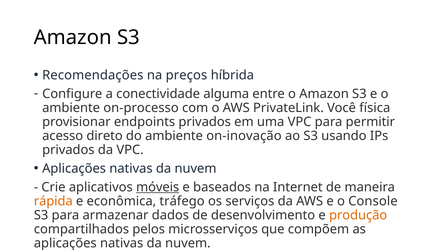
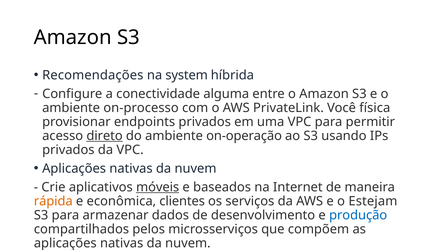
preços: preços -> system (187, 75)
direto underline: none -> present (105, 136)
on-inovação: on-inovação -> on-operação (244, 136)
tráfego: tráfego -> clientes (182, 201)
Console: Console -> Estejam (373, 201)
produção colour: orange -> blue (358, 215)
